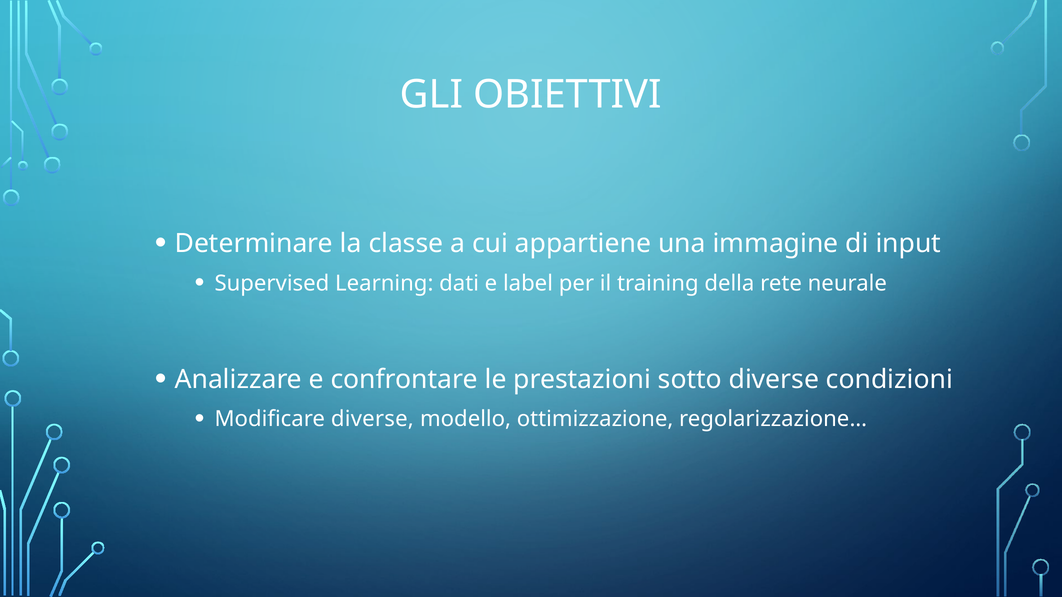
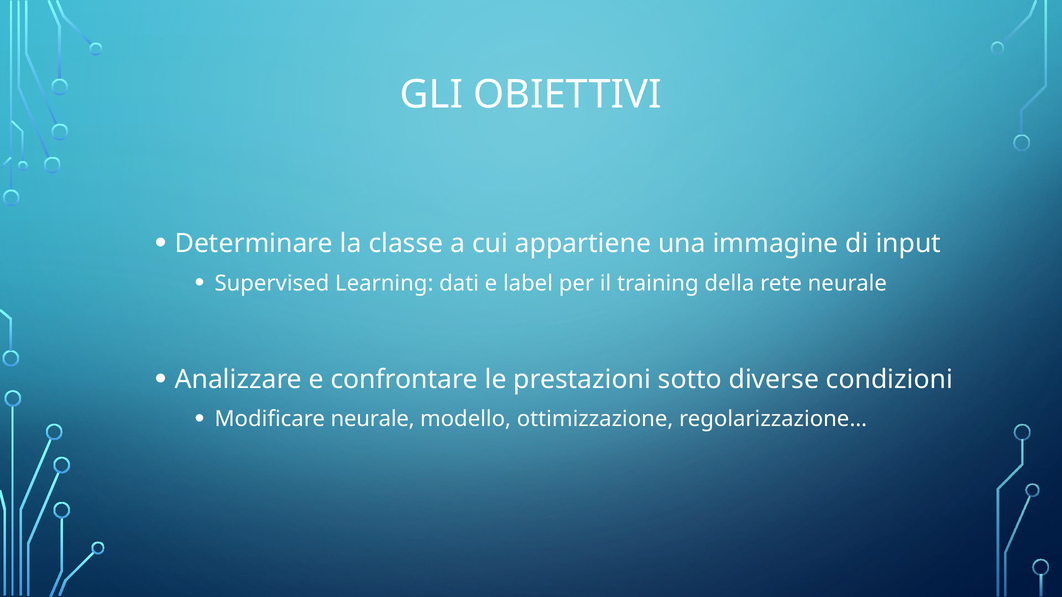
Modificare diverse: diverse -> neurale (373, 419)
